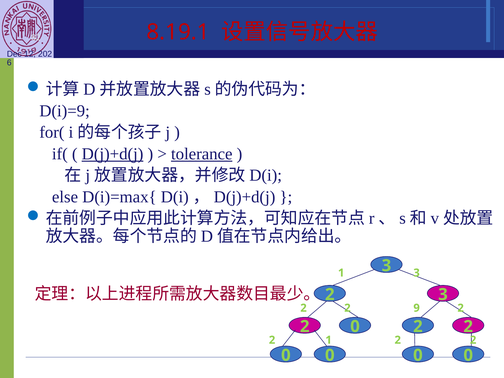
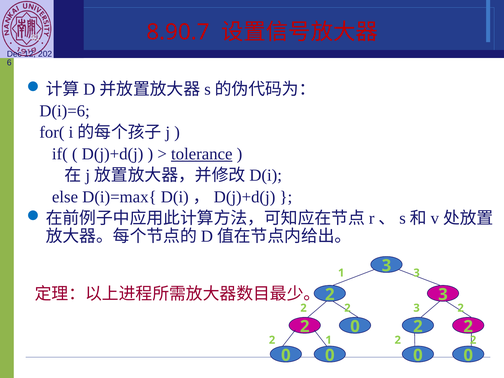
8.19.1: 8.19.1 -> 8.90.7 (178, 32)
D(i)=9: D(i)=9 -> D(i)=6 (65, 111)
D(j)+d(j underline: present -> none (113, 154)
2 9: 9 -> 3 (417, 308)
